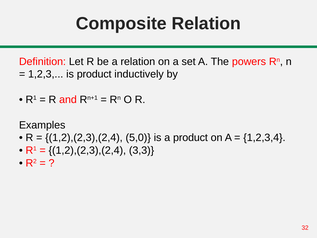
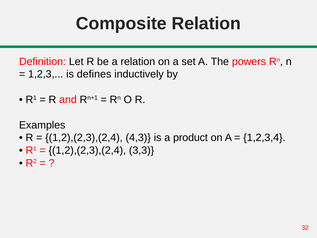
is product: product -> defines (94, 74)
5,0: 5,0 -> 4,3 (138, 138)
